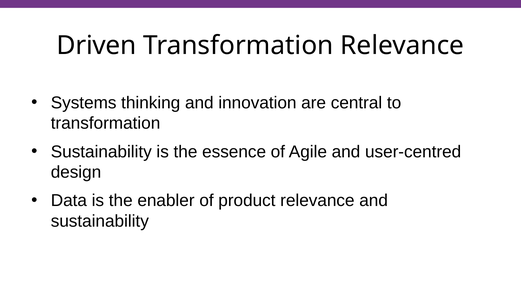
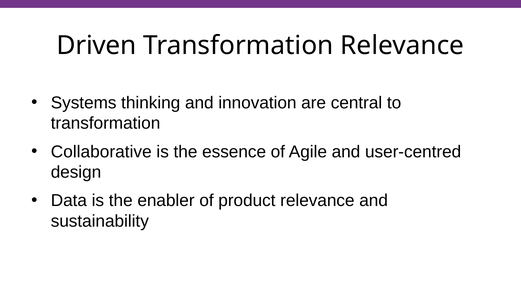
Sustainability: Sustainability -> Collaborative (101, 152)
